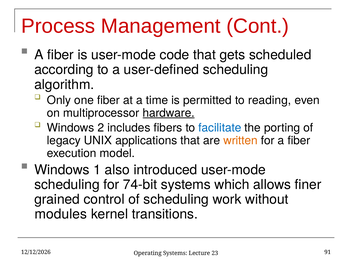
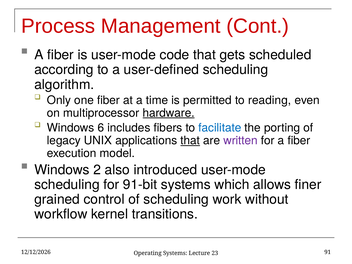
2: 2 -> 6 (101, 128)
that underline: none -> present (190, 141)
written colour: orange -> purple (241, 141)
1: 1 -> 2 (97, 170)
74-bit: 74-bit -> 91-bit (140, 185)
modules: modules -> workflow (61, 214)
